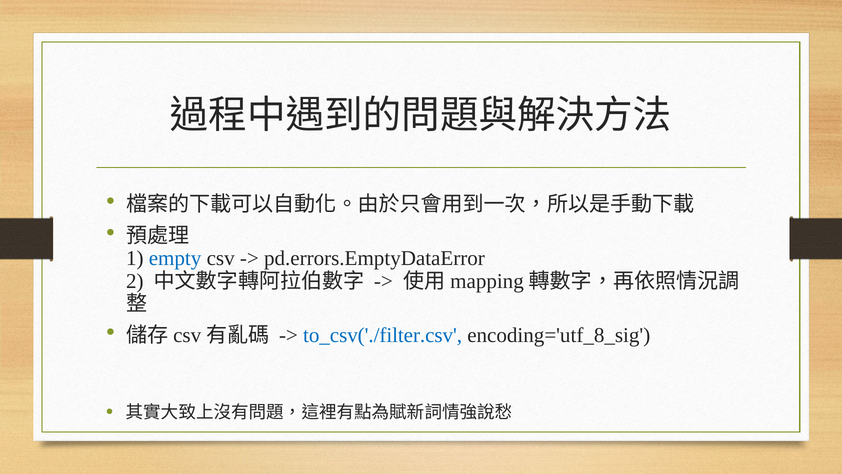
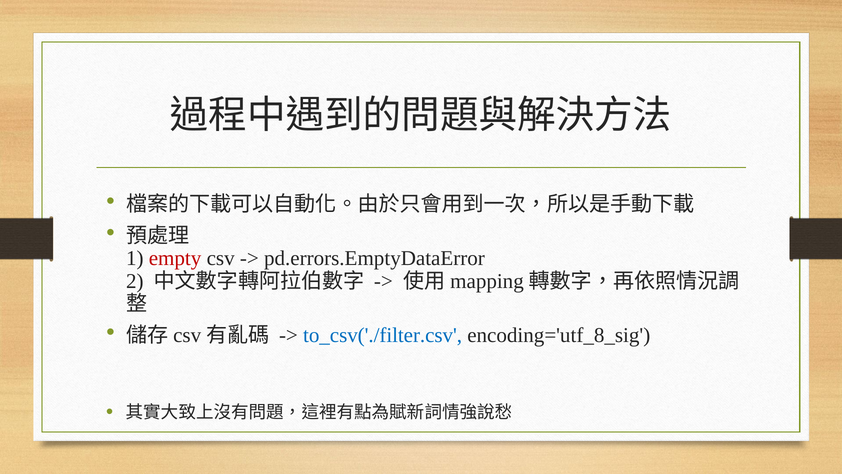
empty colour: blue -> red (175, 258)
